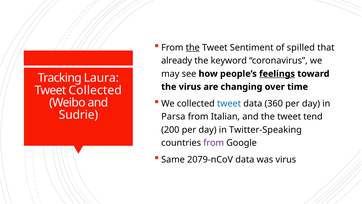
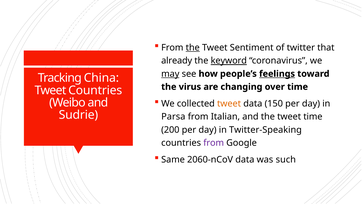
spilled: spilled -> twitter (301, 48)
keyword underline: none -> present (229, 61)
may underline: none -> present (170, 74)
Laura: Laura -> China (101, 78)
Tweet Collected: Collected -> Countries (95, 90)
tweet colour: blue -> orange (229, 103)
360: 360 -> 150 (274, 103)
tweet tend: tend -> time (313, 117)
2079-nCoV: 2079-nCoV -> 2060-nCoV (210, 159)
was virus: virus -> such (286, 159)
